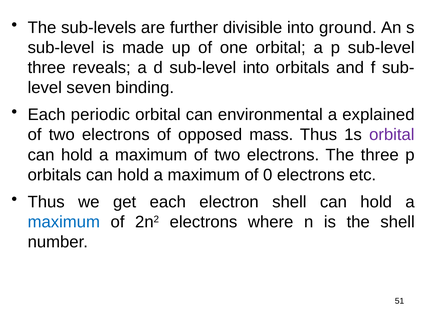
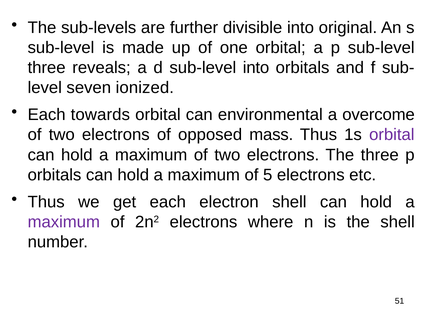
ground: ground -> original (348, 28)
binding: binding -> ionized (145, 88)
periodic: periodic -> towards (100, 115)
explained: explained -> overcome (379, 115)
0: 0 -> 5 (268, 175)
maximum colour: blue -> purple (64, 222)
